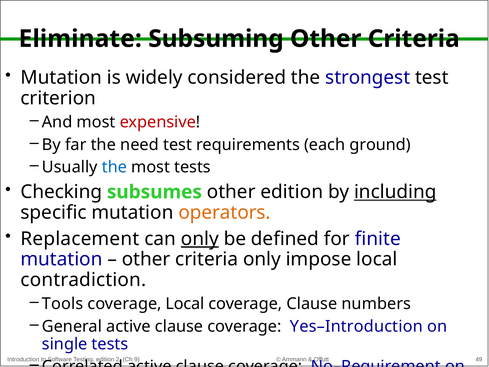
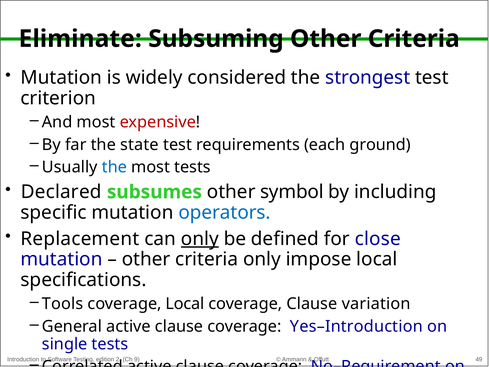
need: need -> state (140, 145)
Checking: Checking -> Declared (61, 192)
other edition: edition -> symbol (292, 192)
including underline: present -> none (395, 192)
operators colour: orange -> blue (225, 212)
finite: finite -> close (378, 239)
contradiction: contradiction -> specifications (84, 280)
numbers: numbers -> variation (376, 304)
